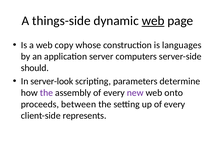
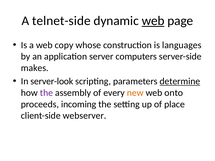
things-side: things-side -> telnet-side (61, 21)
should: should -> makes (35, 68)
determine underline: none -> present (180, 81)
new colour: purple -> orange (135, 93)
between: between -> incoming (79, 104)
up of every: every -> place (174, 104)
represents: represents -> webserver (85, 116)
